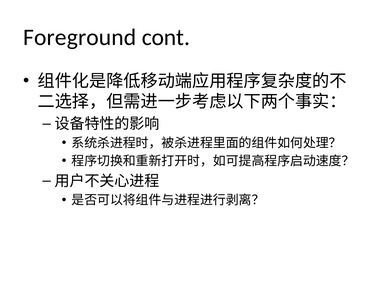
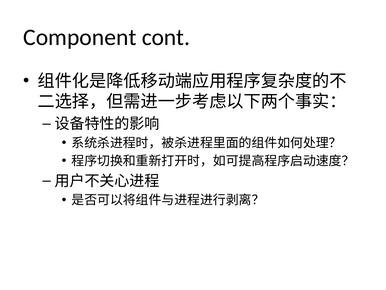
Foreground: Foreground -> Component (80, 37)
